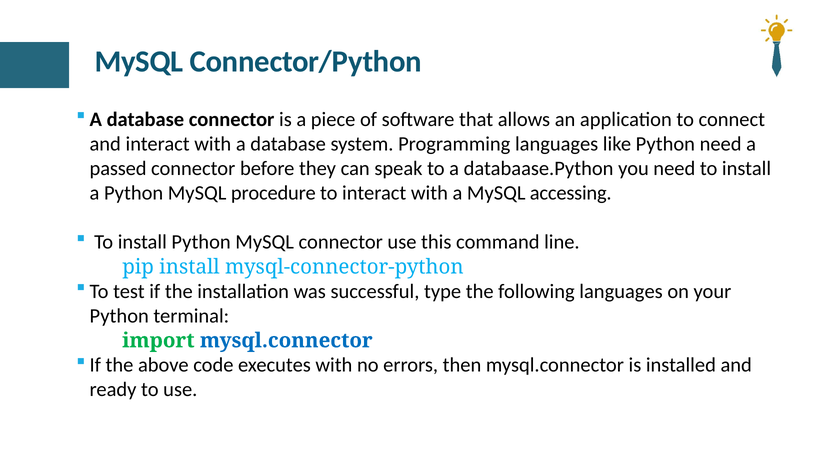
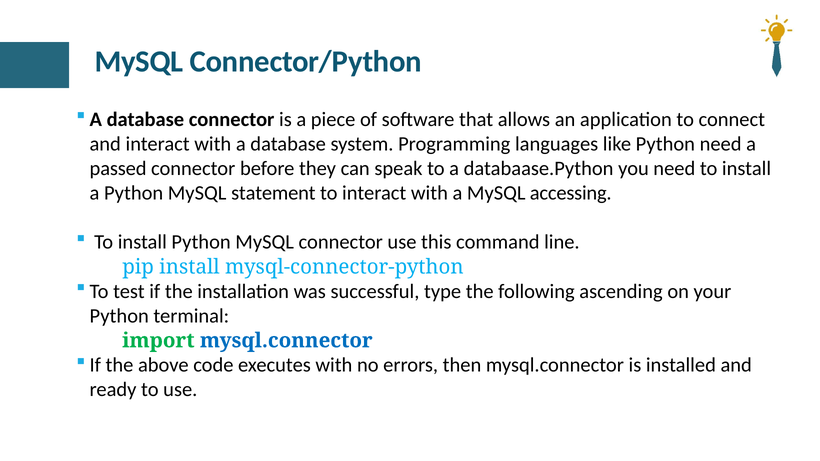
procedure: procedure -> statement (273, 193)
following languages: languages -> ascending (621, 292)
